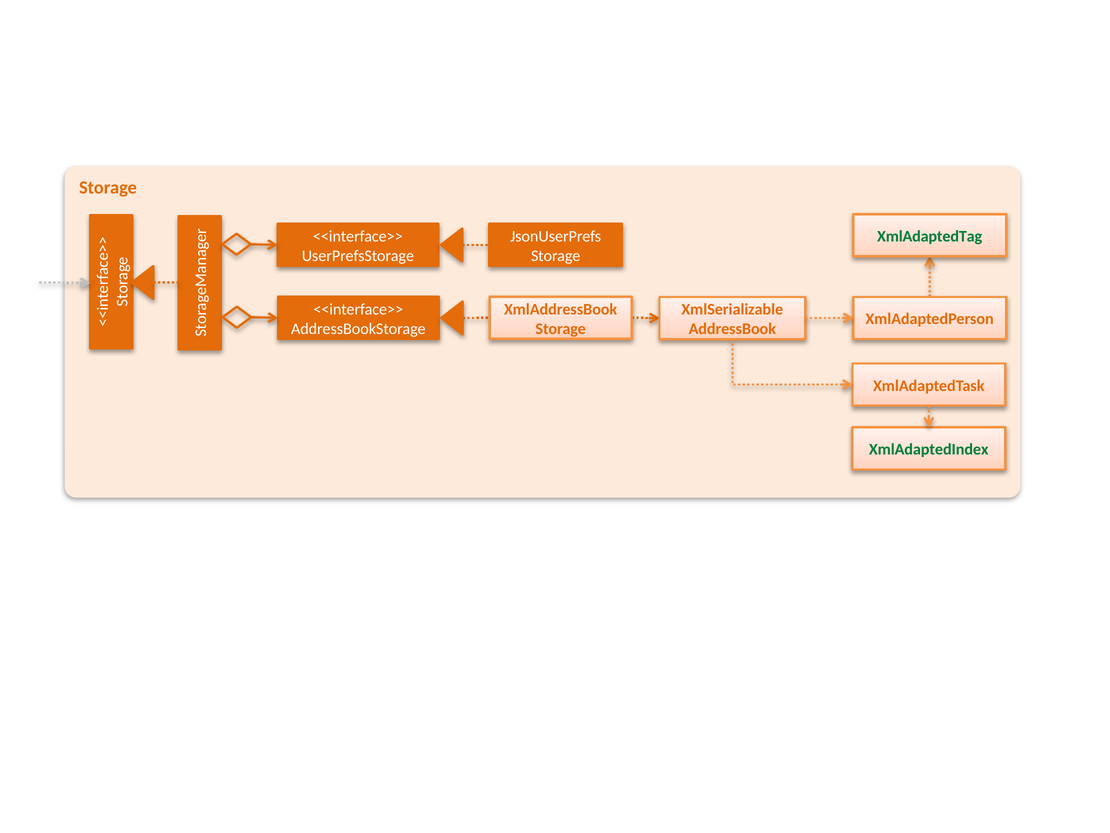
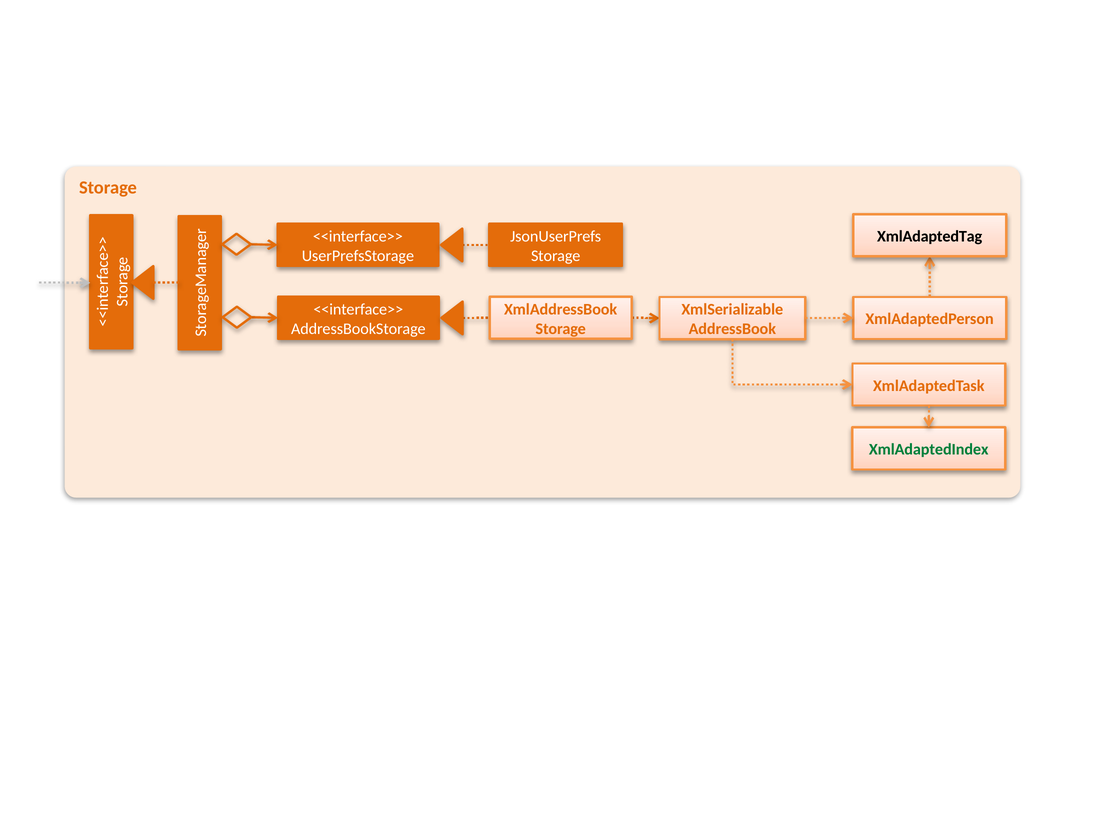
XmlAdaptedTag colour: green -> black (930, 236)
